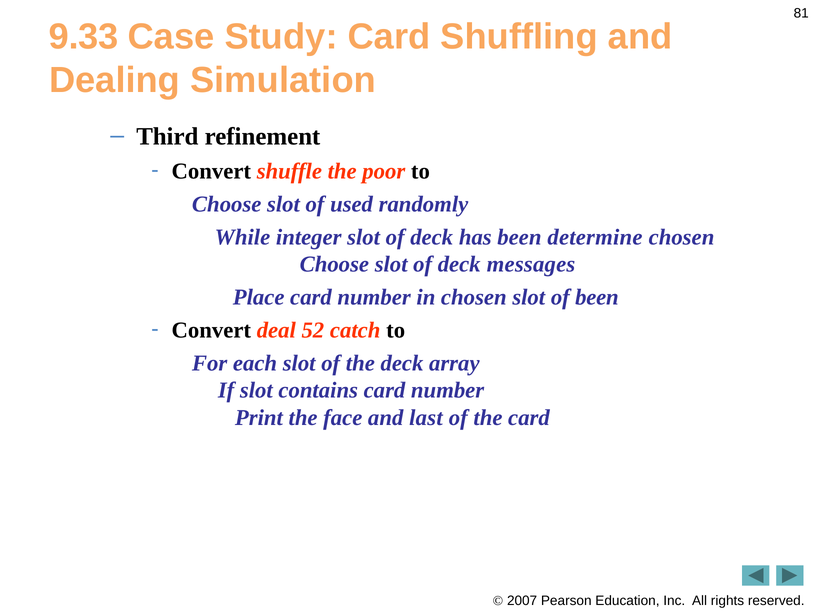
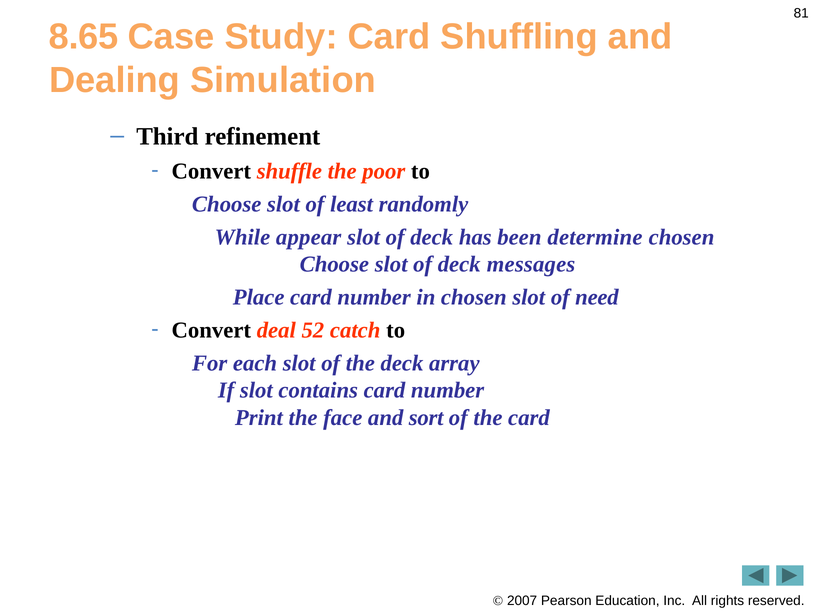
9.33: 9.33 -> 8.65 (84, 37)
used: used -> least (352, 204)
integer: integer -> appear (309, 237)
of been: been -> need (597, 297)
last: last -> sort (426, 417)
